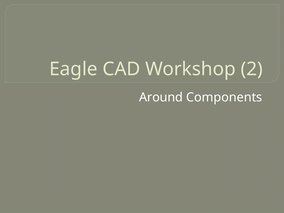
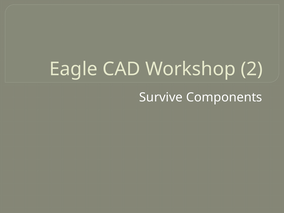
Around: Around -> Survive (161, 97)
